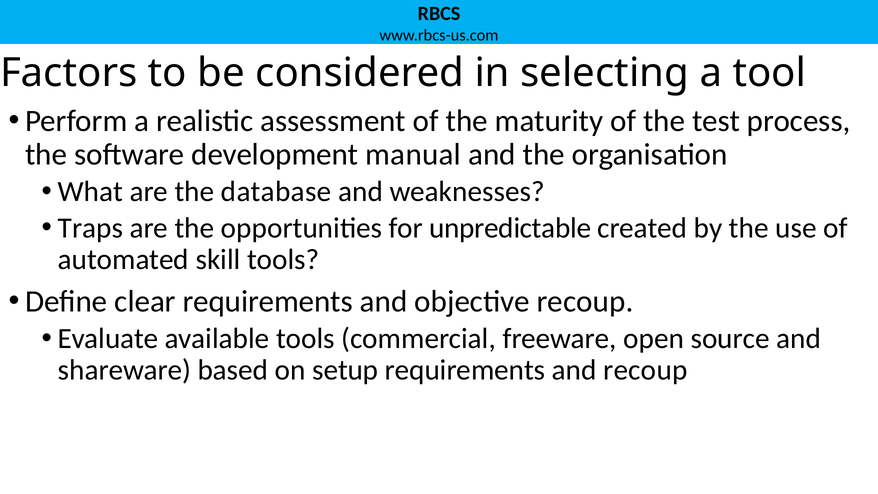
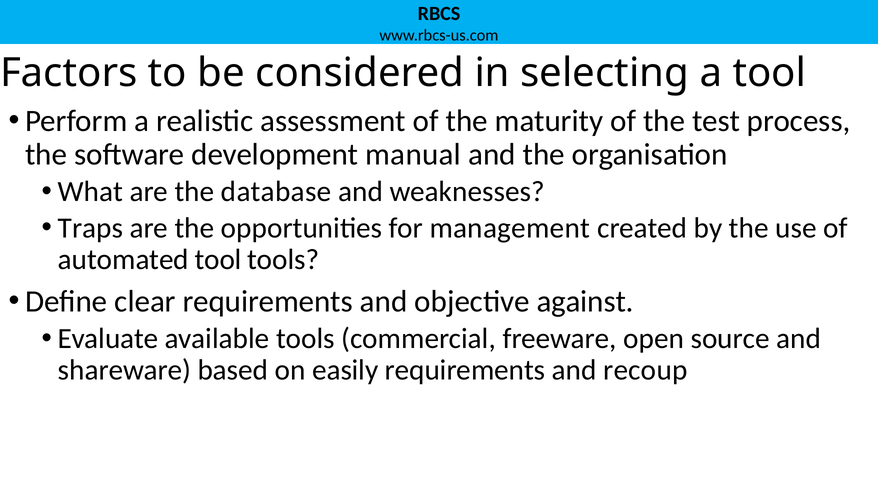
unpredictable: unpredictable -> management (510, 228)
automated skill: skill -> tool (218, 259)
objective recoup: recoup -> against (585, 301)
setup: setup -> easily (345, 370)
